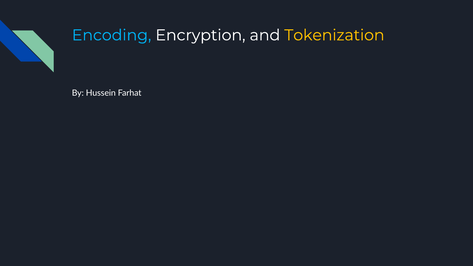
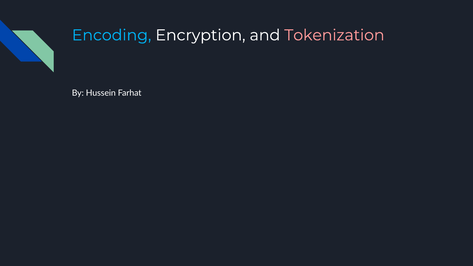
Tokenization colour: yellow -> pink (334, 35)
